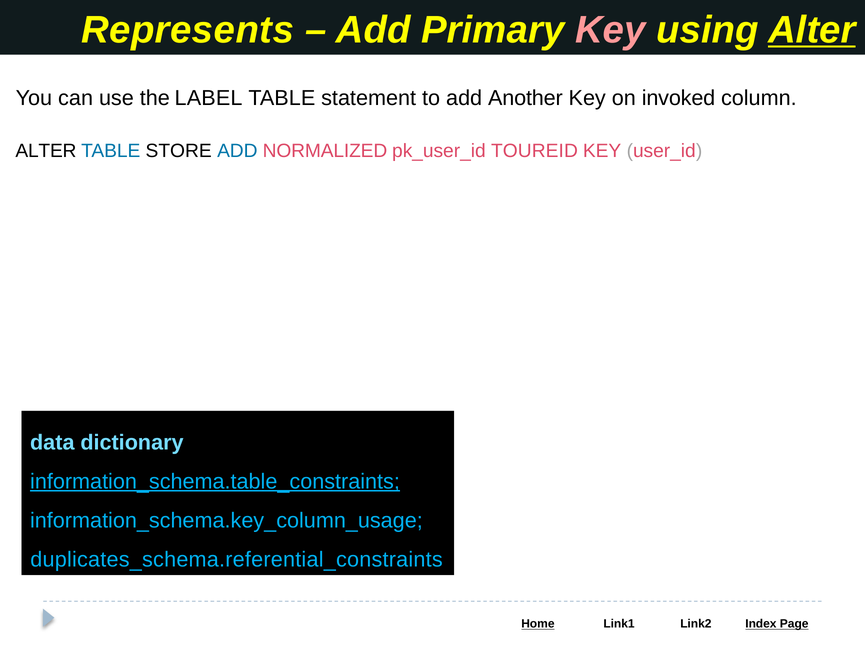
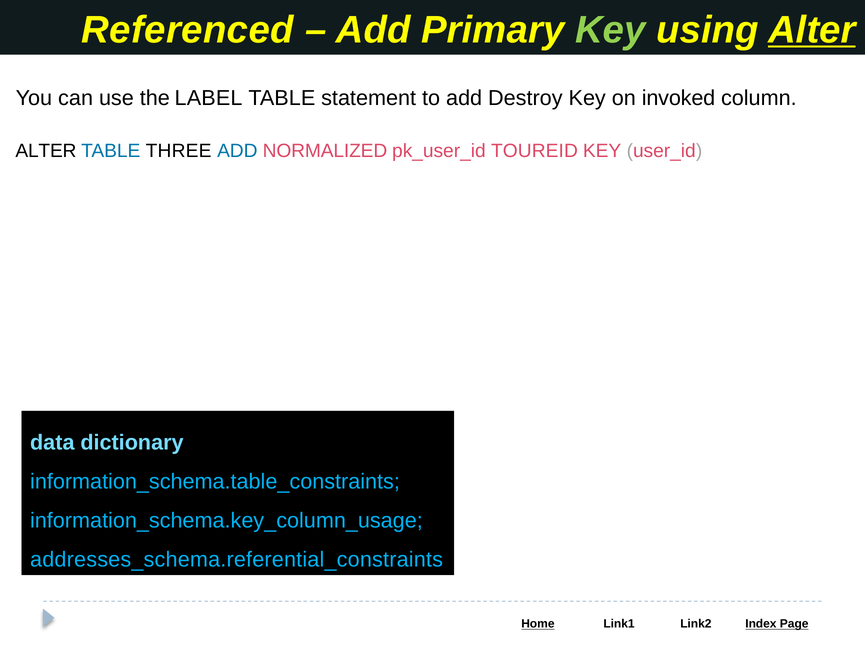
Represents: Represents -> Referenced (188, 30)
Key colour: pink -> light green (610, 30)
Another: Another -> Destroy (525, 98)
STORE: STORE -> THREE (179, 151)
information_schema.table_constraints underline: present -> none (215, 481)
duplicates_schema.referential_constraints: duplicates_schema.referential_constraints -> addresses_schema.referential_constraints (237, 559)
